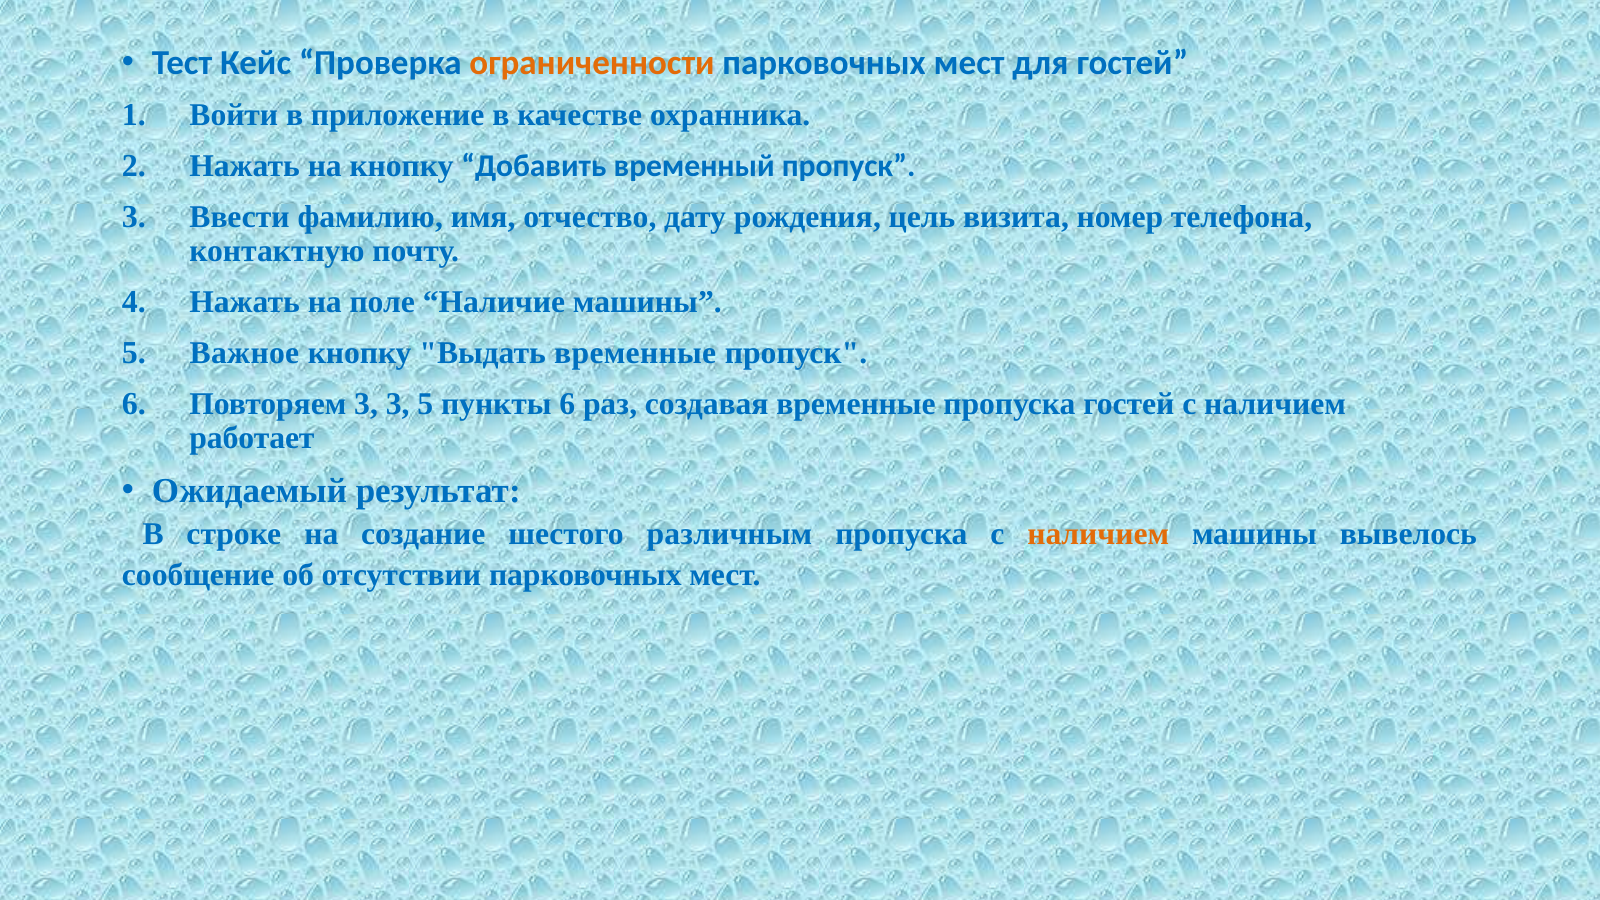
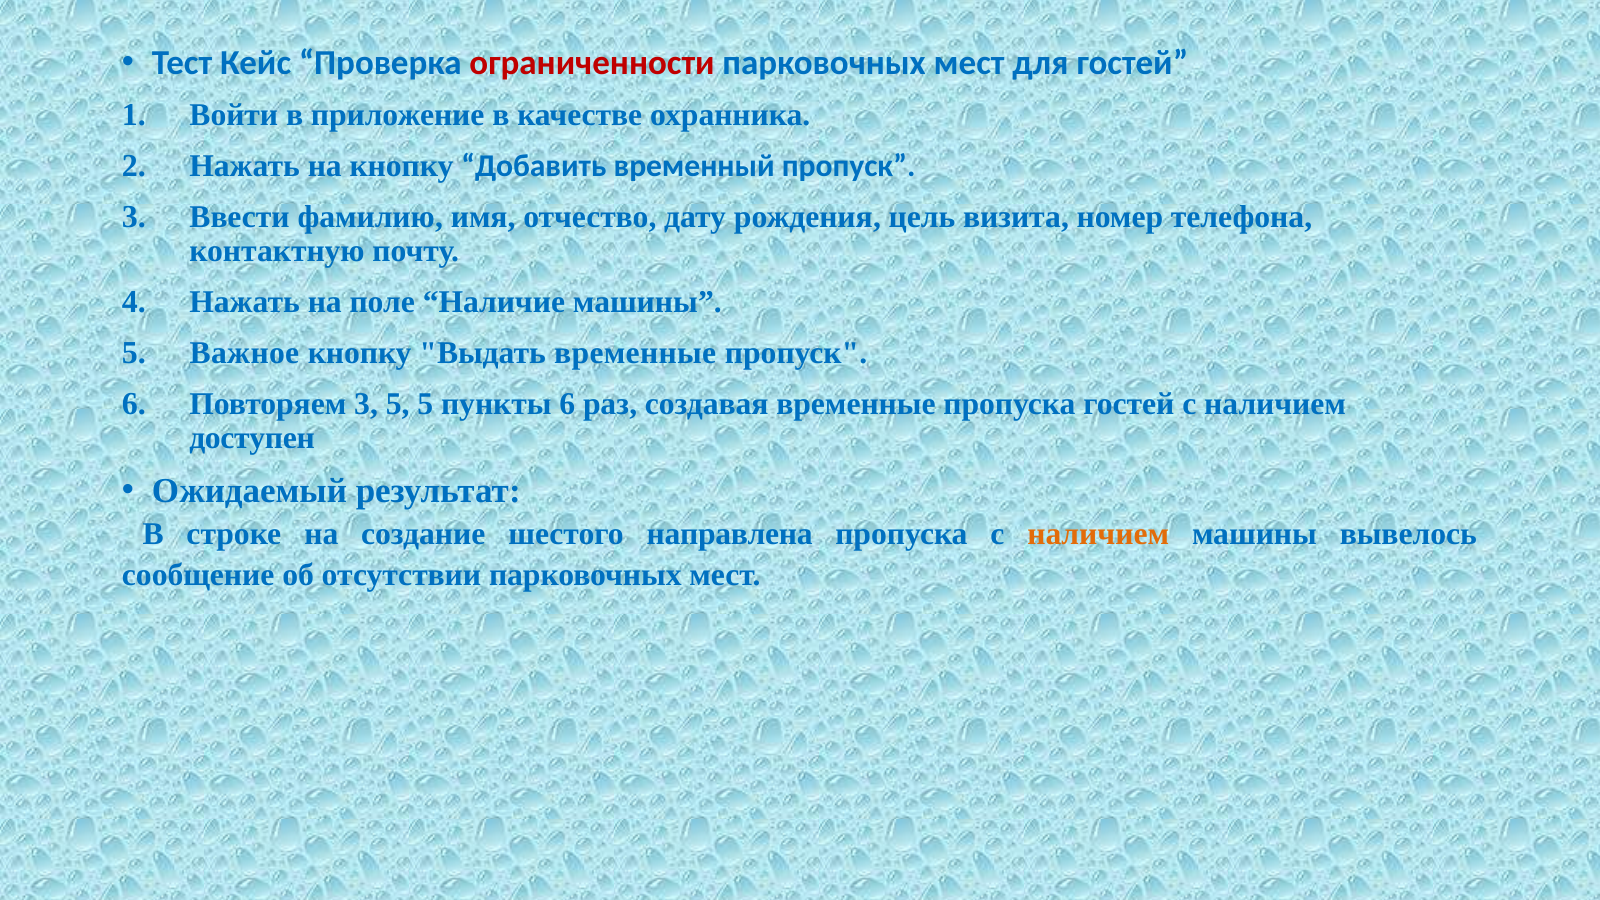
ограниченности colour: orange -> red (592, 63)
3 3: 3 -> 5 (398, 404)
работает: работает -> доступен (252, 438)
различным: различным -> направлена (730, 534)
